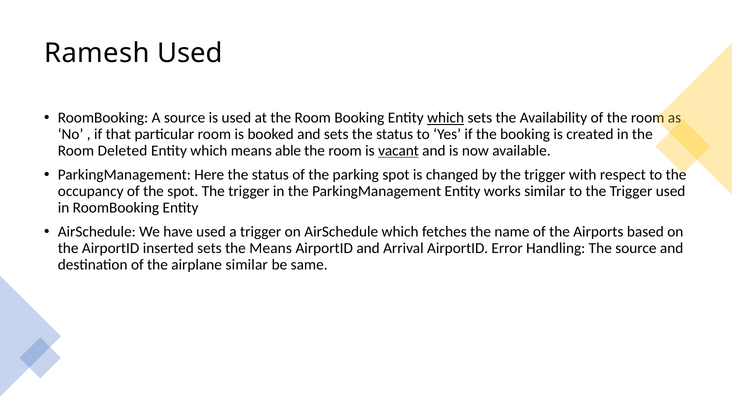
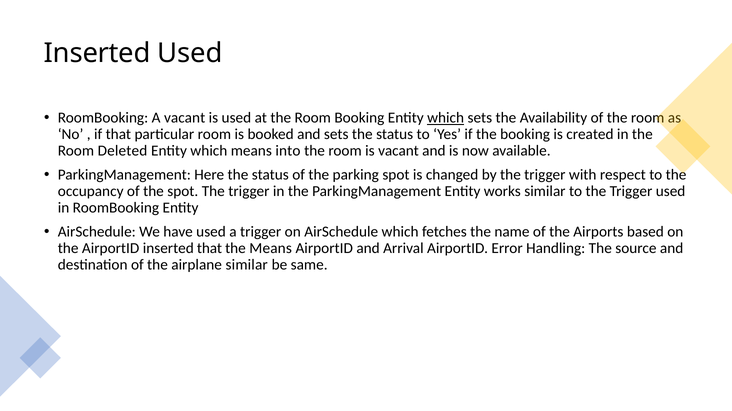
Ramesh: Ramesh -> Inserted (97, 53)
A source: source -> vacant (185, 118)
able: able -> into (288, 151)
vacant underline: present -> none (398, 151)
inserted sets: sets -> that (210, 249)
